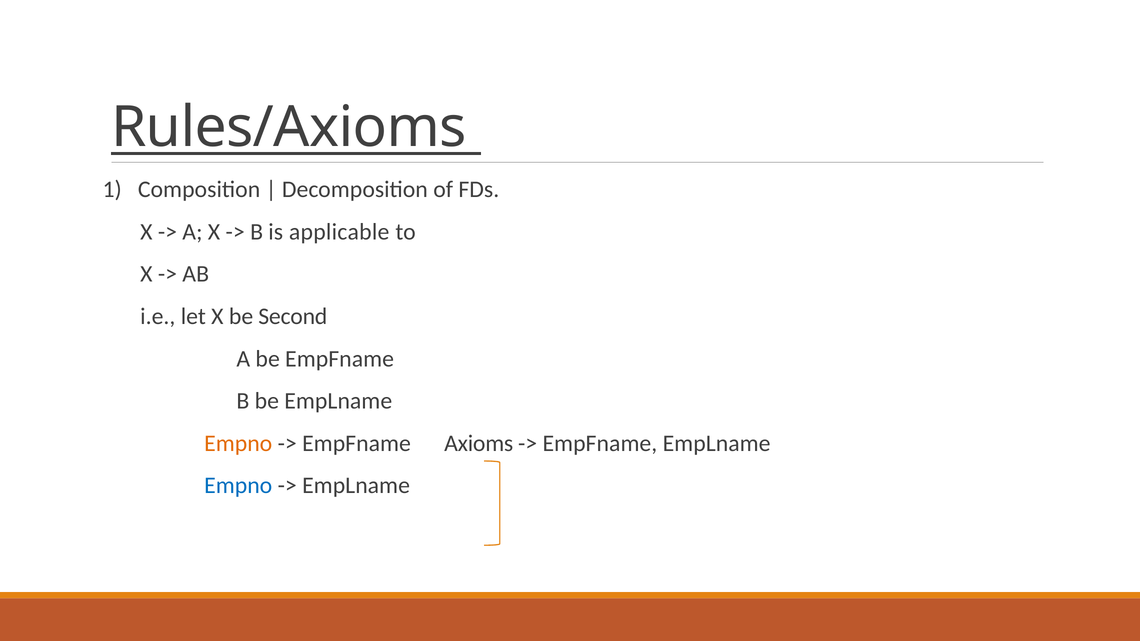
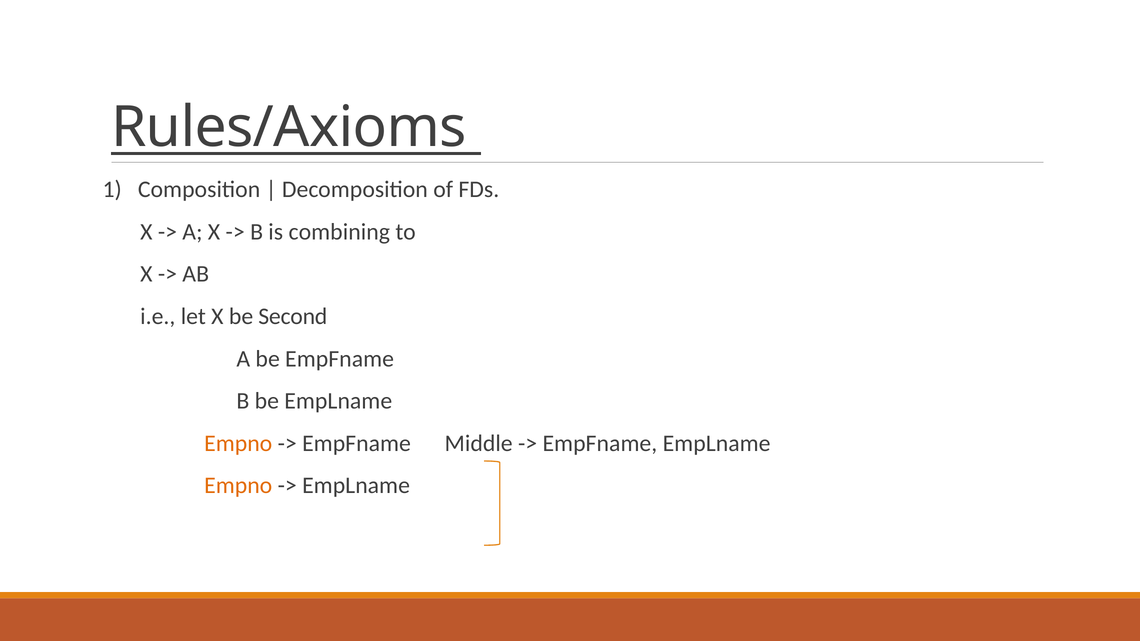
applicable: applicable -> combining (339, 232)
Axioms: Axioms -> Middle (479, 443)
Empno colour: blue -> orange (238, 486)
